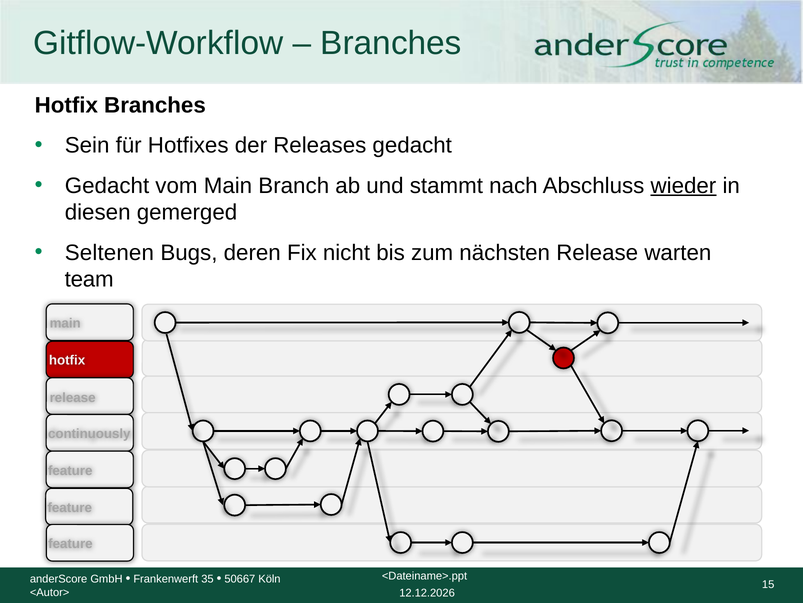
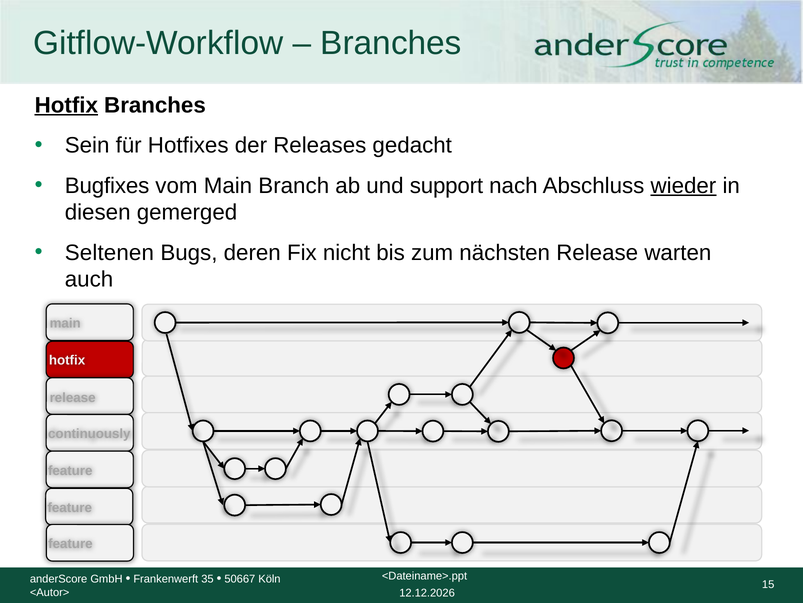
Hotfix underline: none -> present (66, 105)
Gedacht: Gedacht -> Bugfixes (107, 185)
stammt: stammt -> support (446, 185)
team: team -> auch (89, 279)
